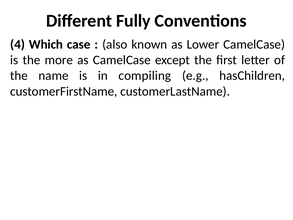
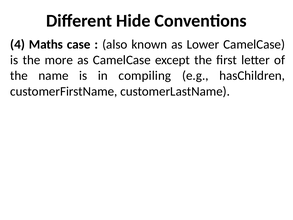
Fully: Fully -> Hide (133, 21)
Which: Which -> Maths (46, 44)
